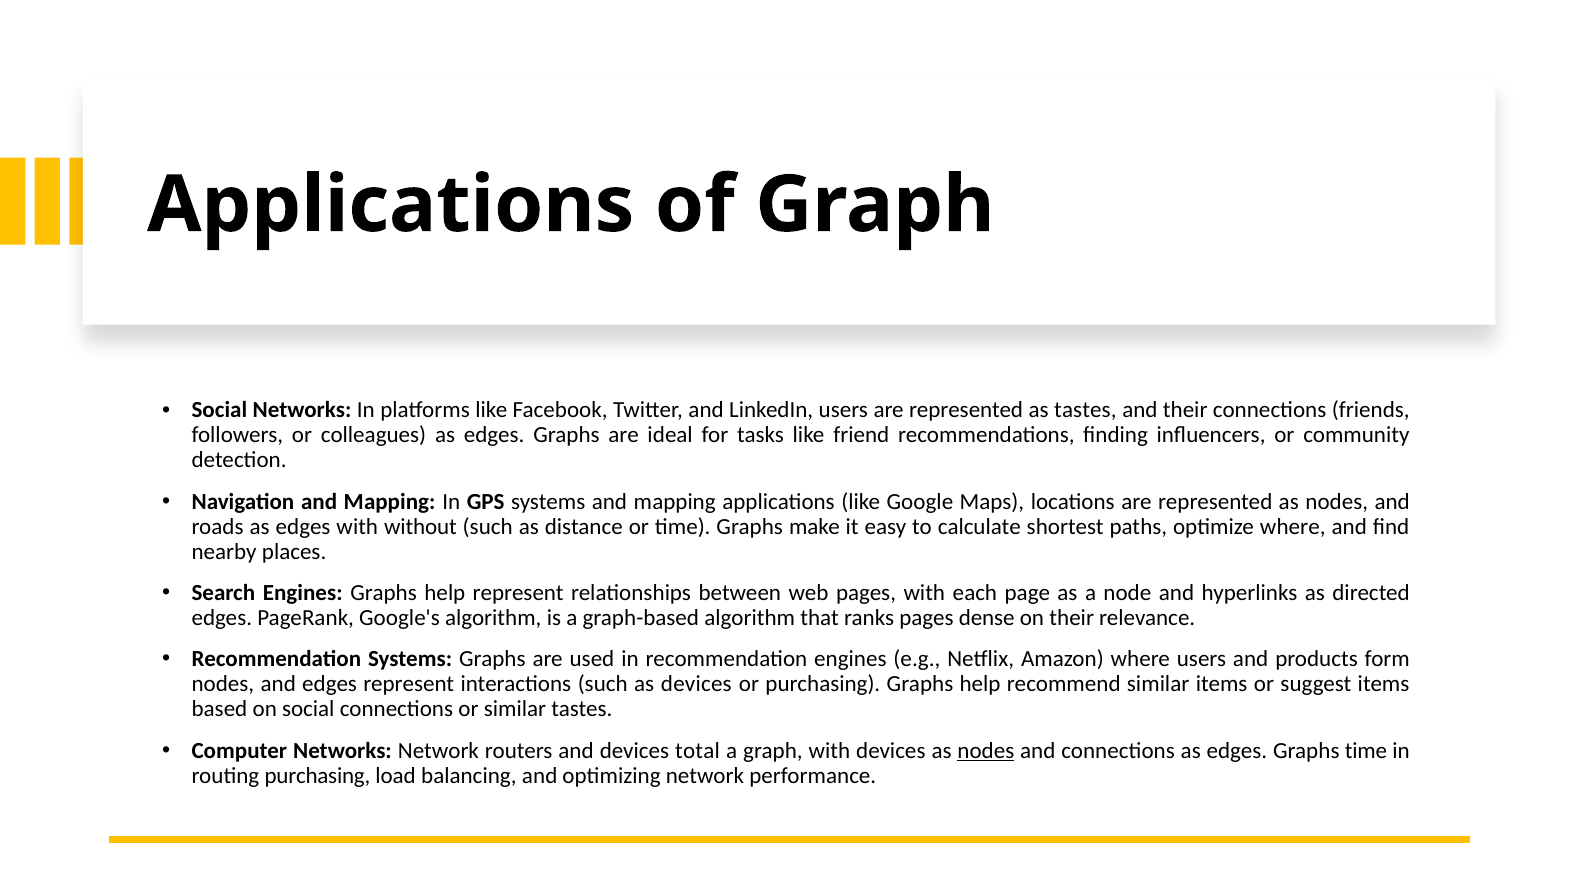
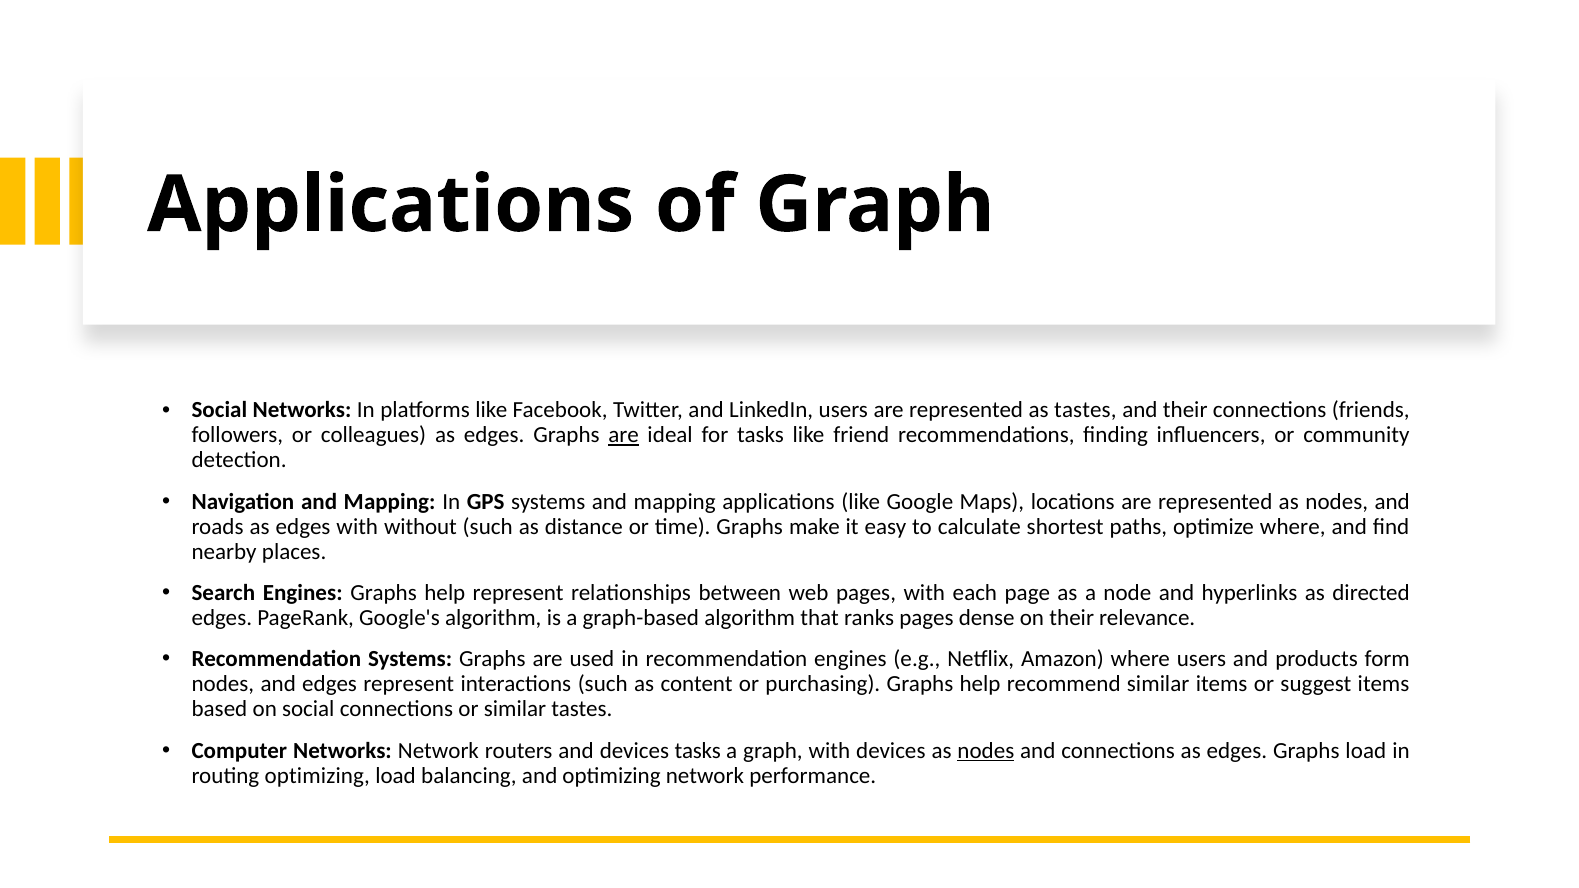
are underline: none -> present (624, 435)
as devices: devices -> content (697, 684)
devices total: total -> tasks (698, 751)
Graphs time: time -> load (1366, 751)
routing purchasing: purchasing -> optimizing (317, 776)
